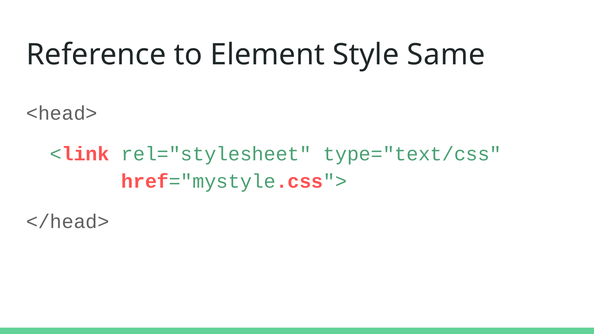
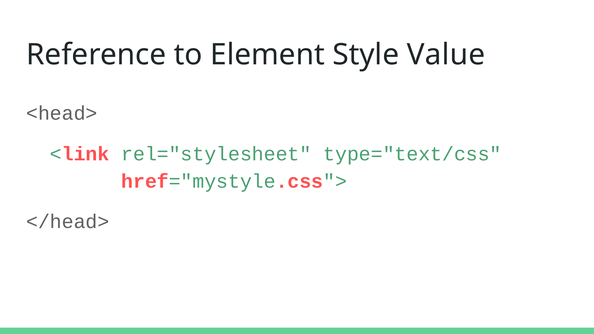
Same: Same -> Value (446, 55)
